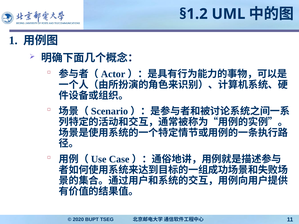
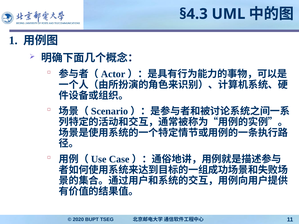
§1.2: §1.2 -> §4.3 (193, 14)
